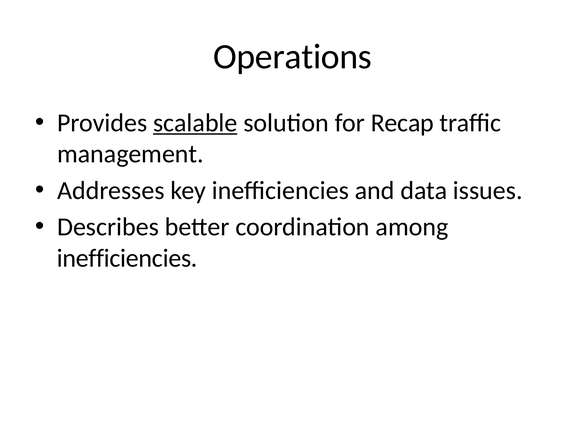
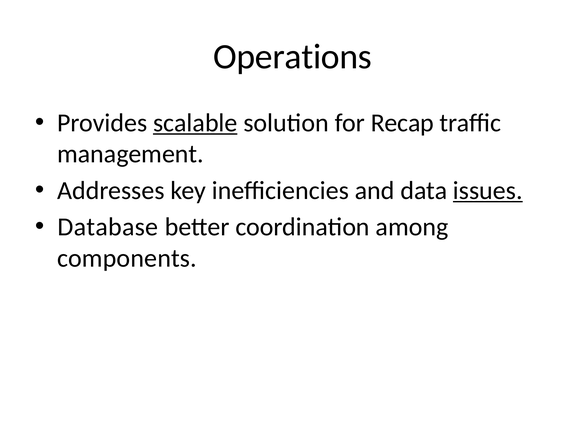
issues underline: none -> present (488, 190)
Describes: Describes -> Database (108, 227)
inefficiencies: inefficiencies -> components (127, 258)
